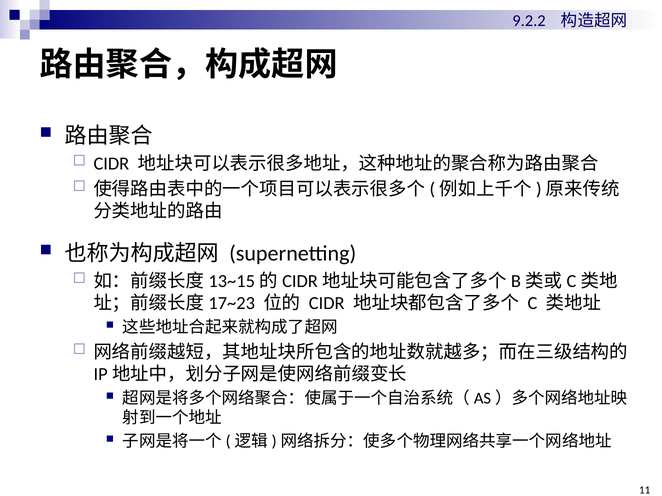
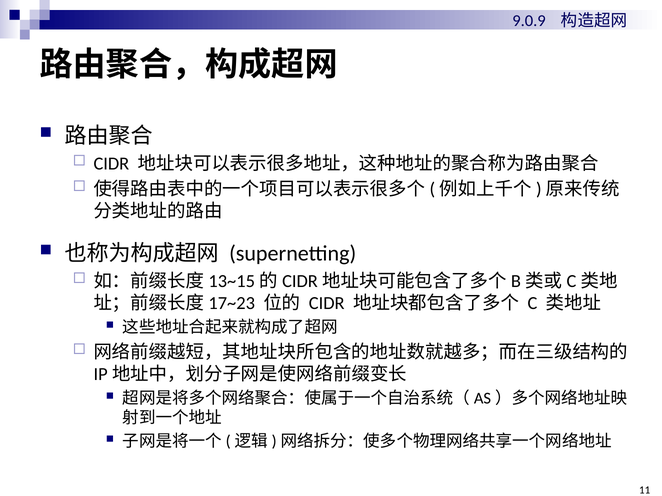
9.2.2: 9.2.2 -> 9.0.9 (529, 21)
